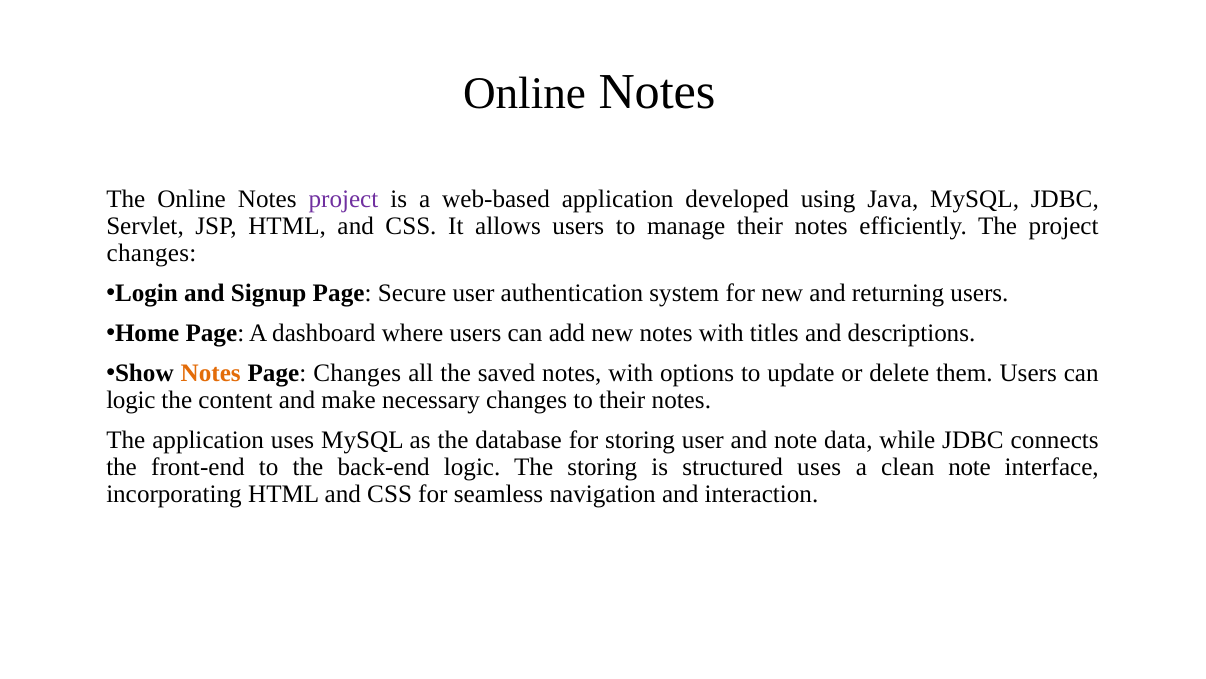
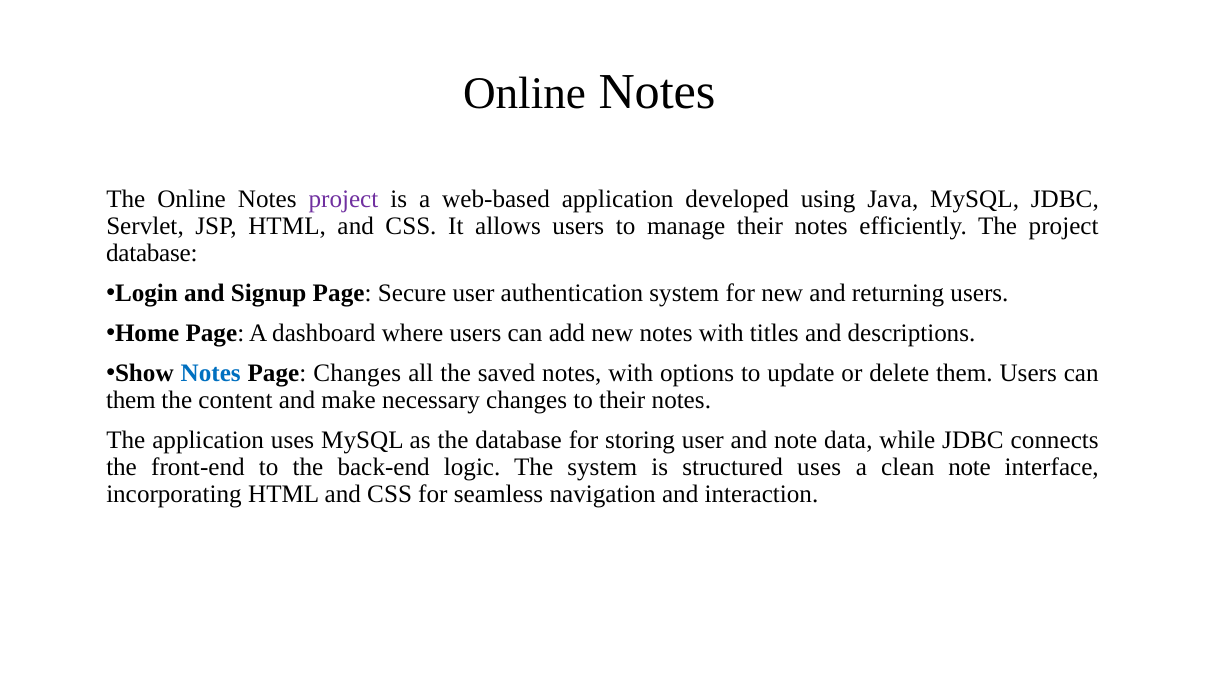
changes: changes -> database (152, 253)
Notes colour: orange -> blue (211, 372)
logic: logic -> them (131, 400)
The storing: storing -> system (602, 467)
